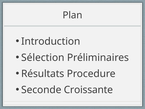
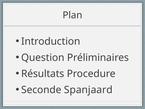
Sélection: Sélection -> Question (43, 57)
Croissante: Croissante -> Spanjaard (88, 90)
